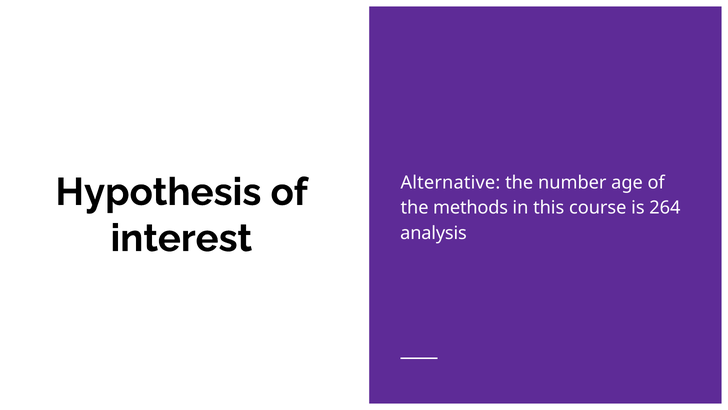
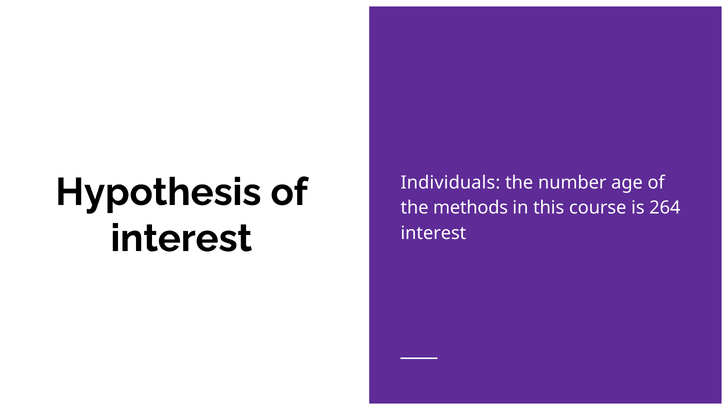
Alternative: Alternative -> Individuals (450, 183)
analysis: analysis -> interest (433, 233)
